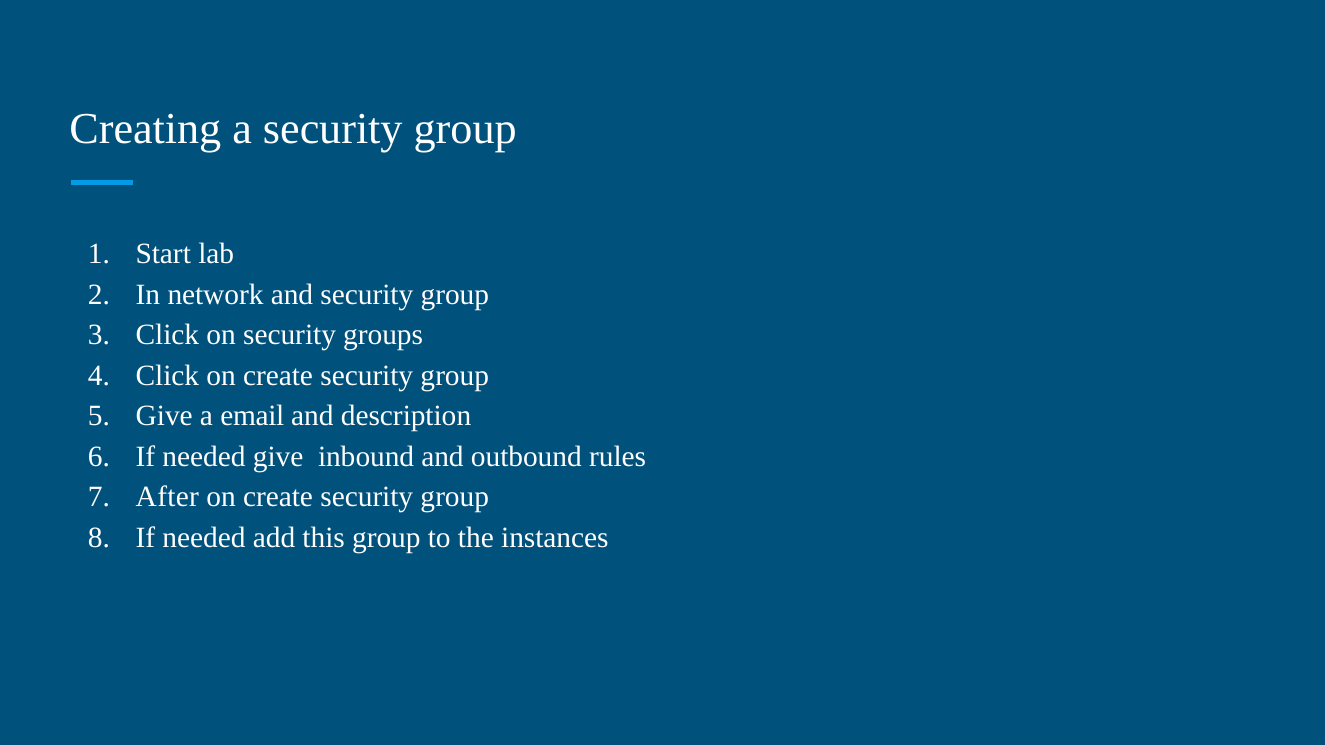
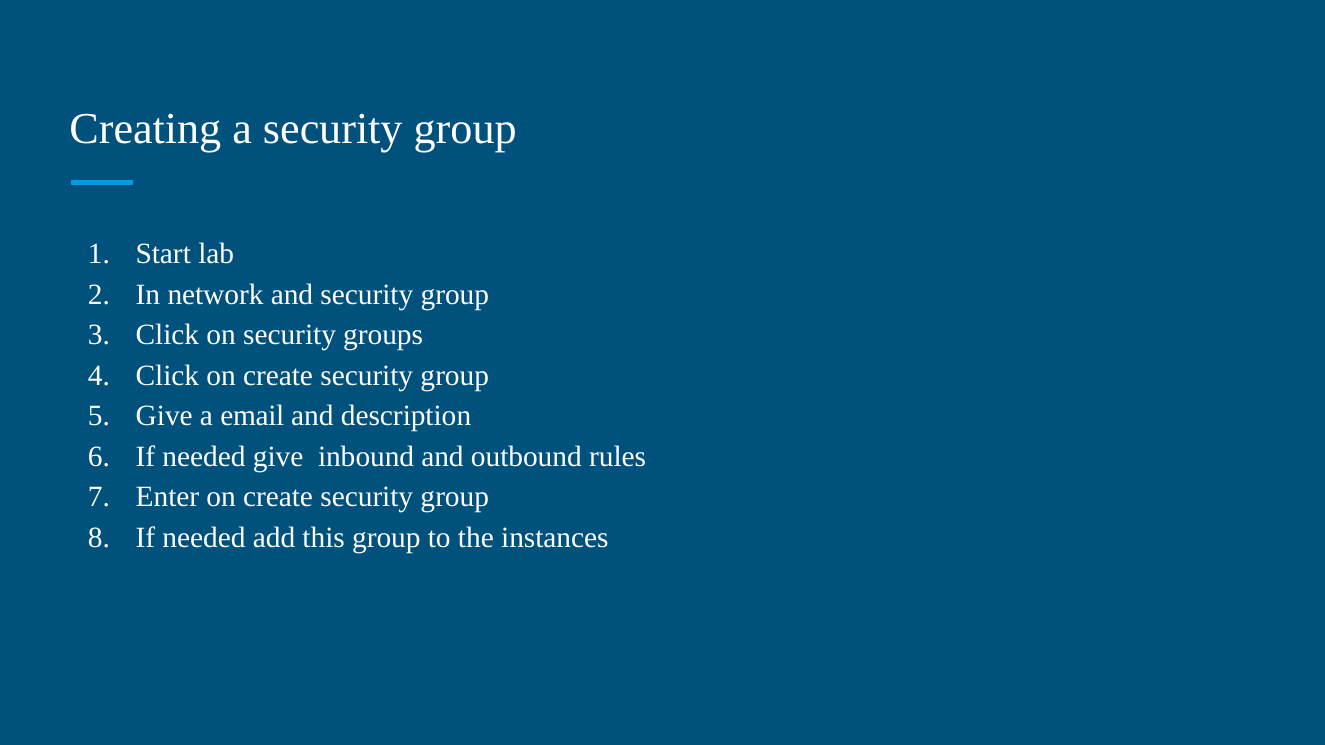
After: After -> Enter (167, 497)
